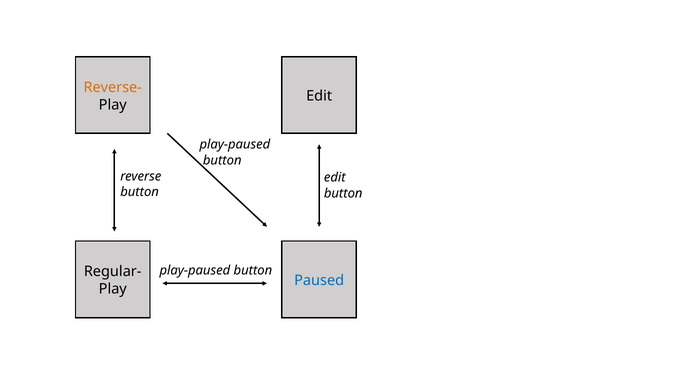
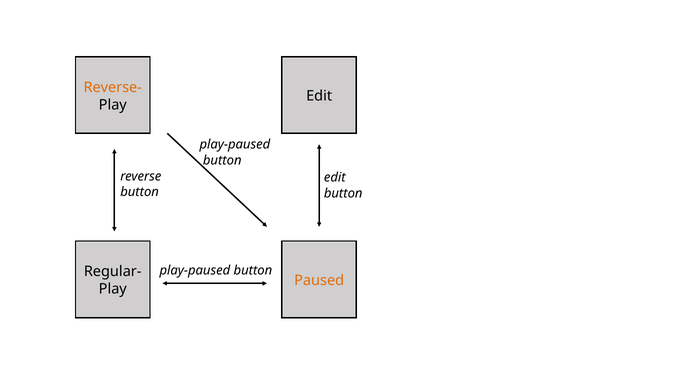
Paused colour: blue -> orange (319, 280)
